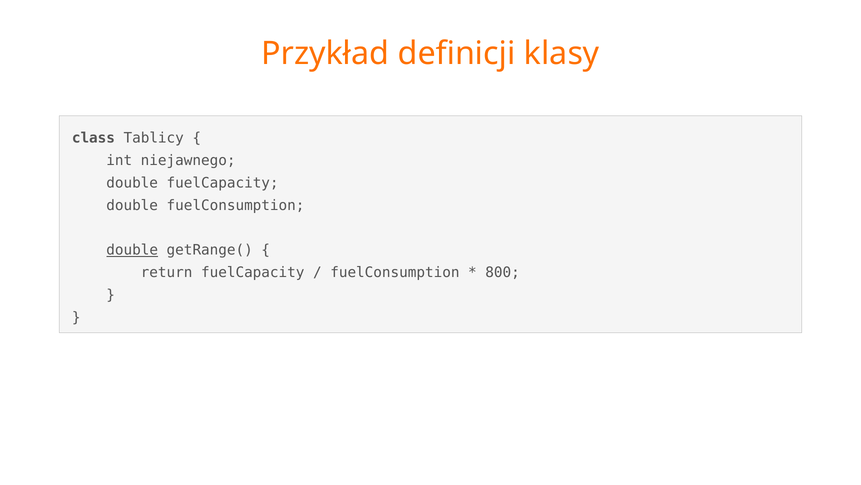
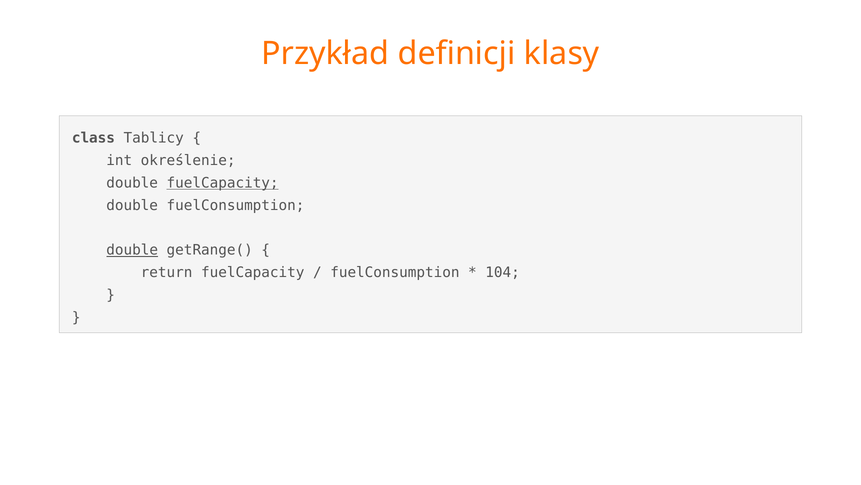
niejawnego: niejawnego -> określenie (188, 160)
fuelCapacity underline: none -> present (223, 183)
800: 800 -> 104 (503, 272)
